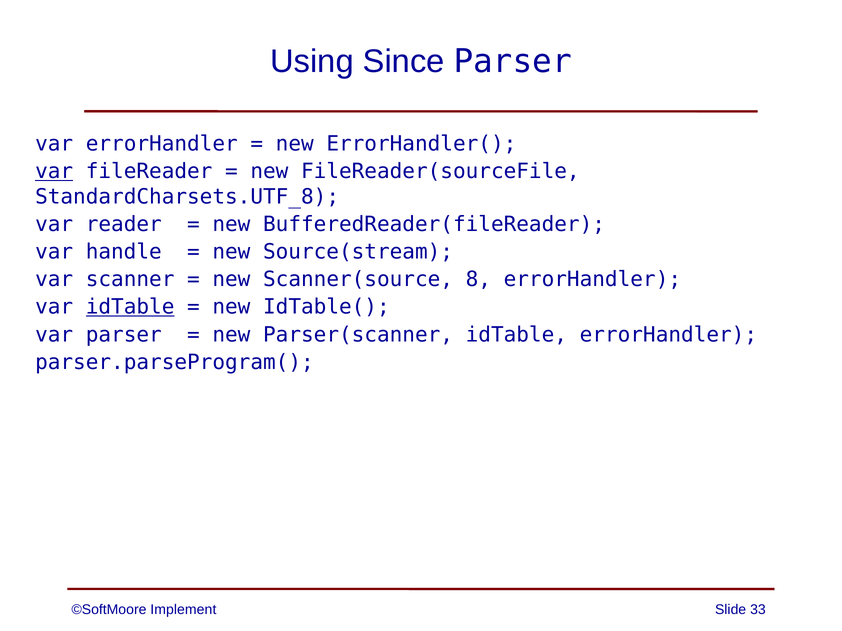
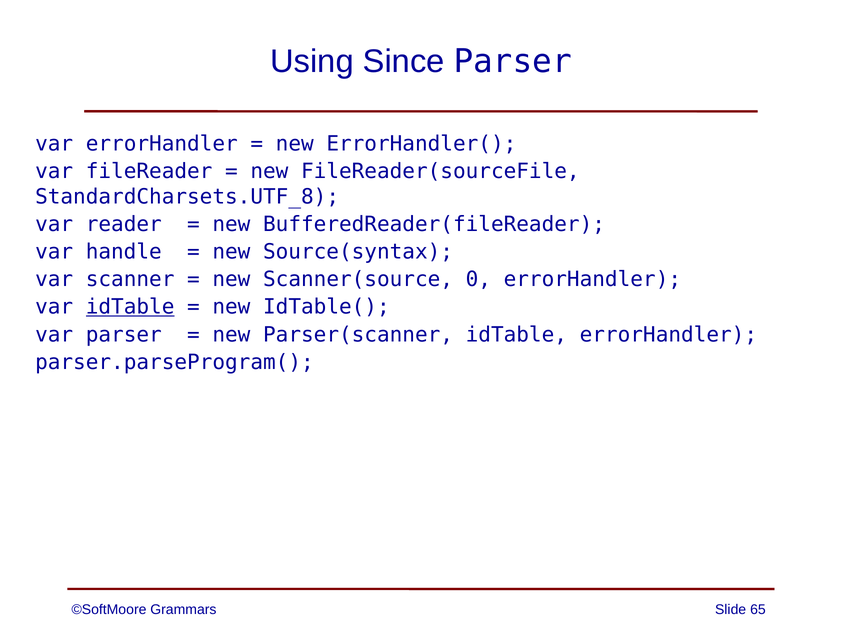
var underline: present -> none (54, 172)
Source(stream: Source(stream -> Source(syntax (358, 252)
8: 8 -> 0 (478, 280)
Implement: Implement -> Grammars (183, 610)
33: 33 -> 65 (758, 610)
